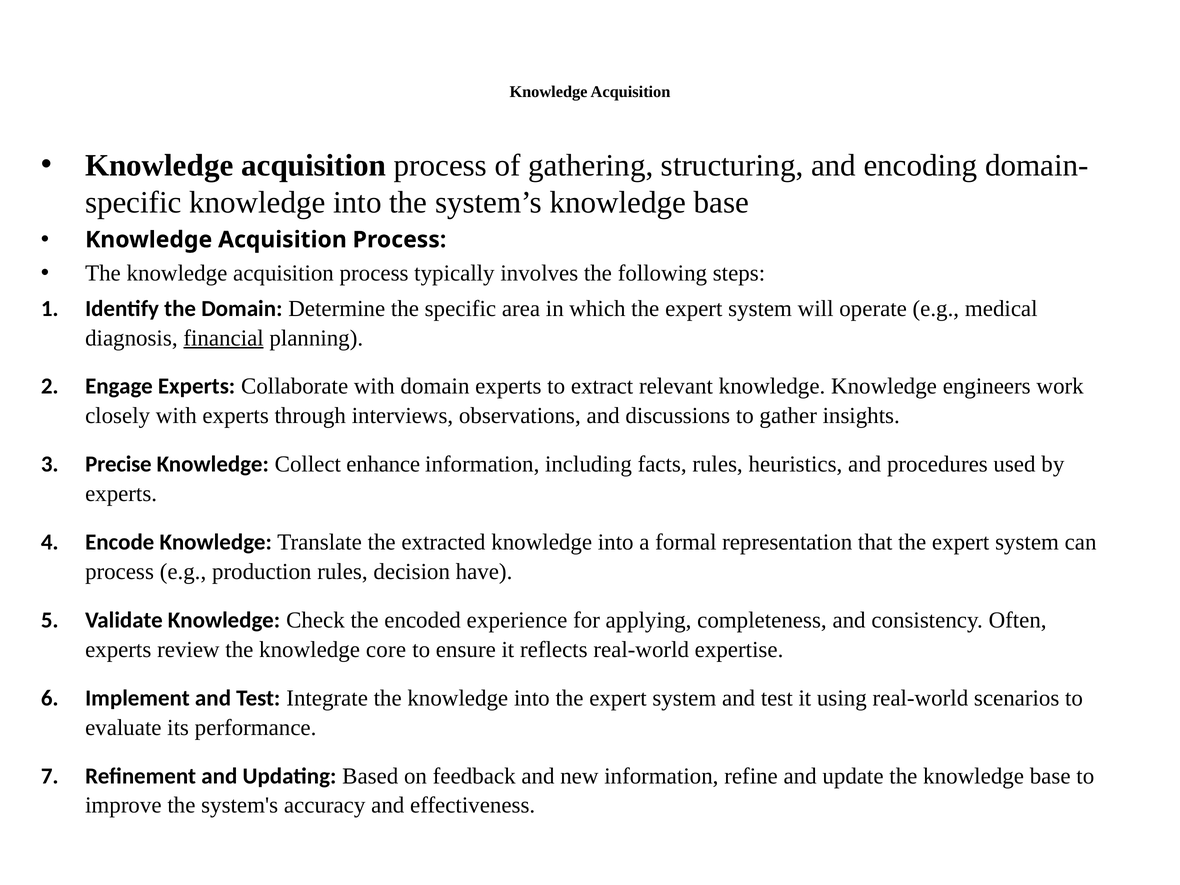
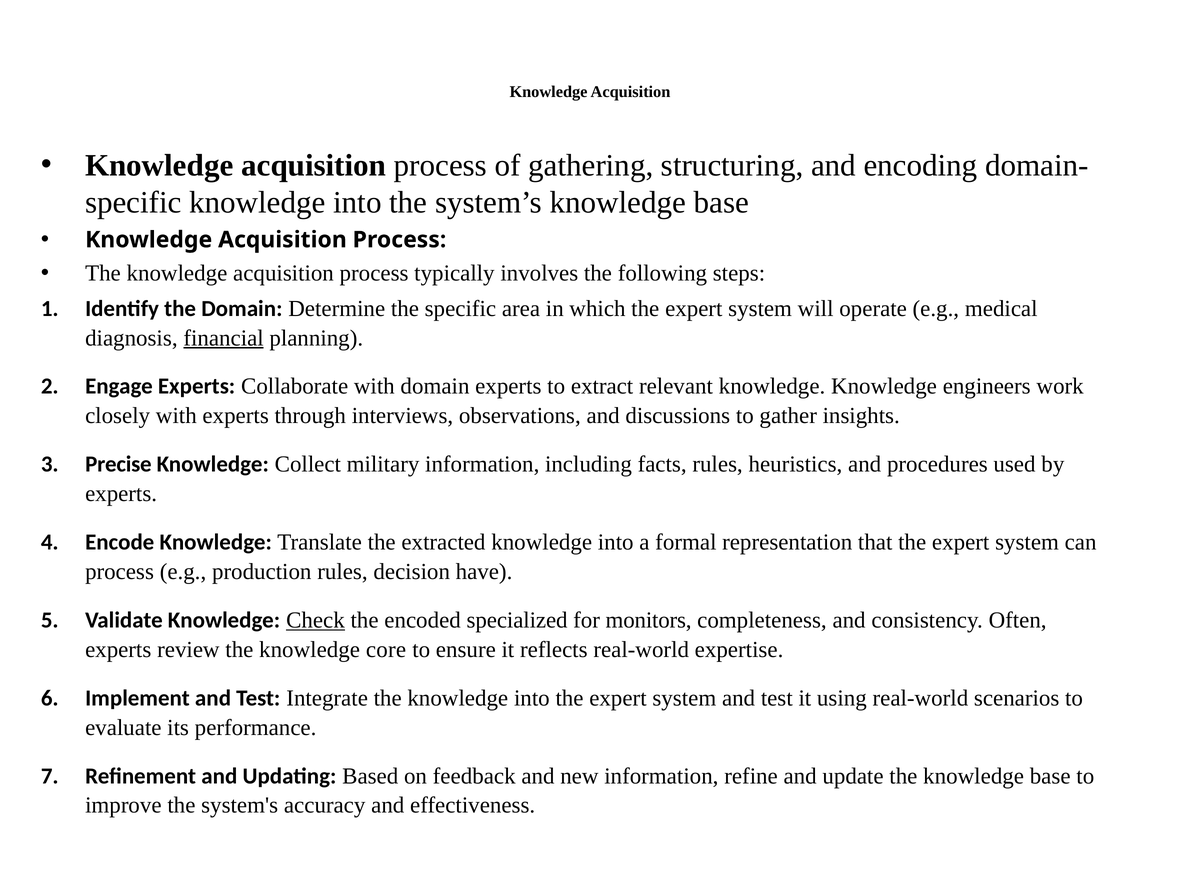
enhance: enhance -> military (383, 464)
Check underline: none -> present (315, 620)
experience: experience -> specialized (517, 620)
applying: applying -> monitors (649, 620)
